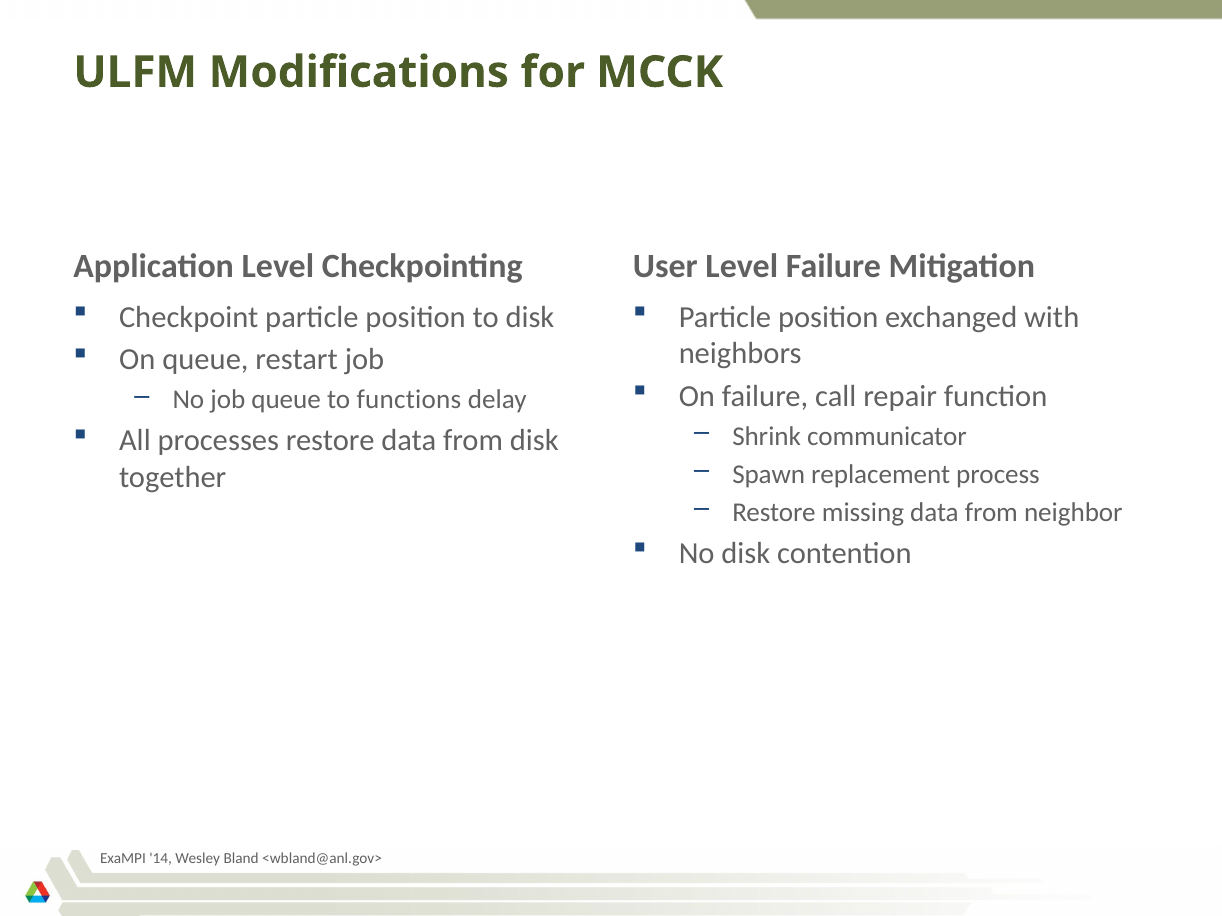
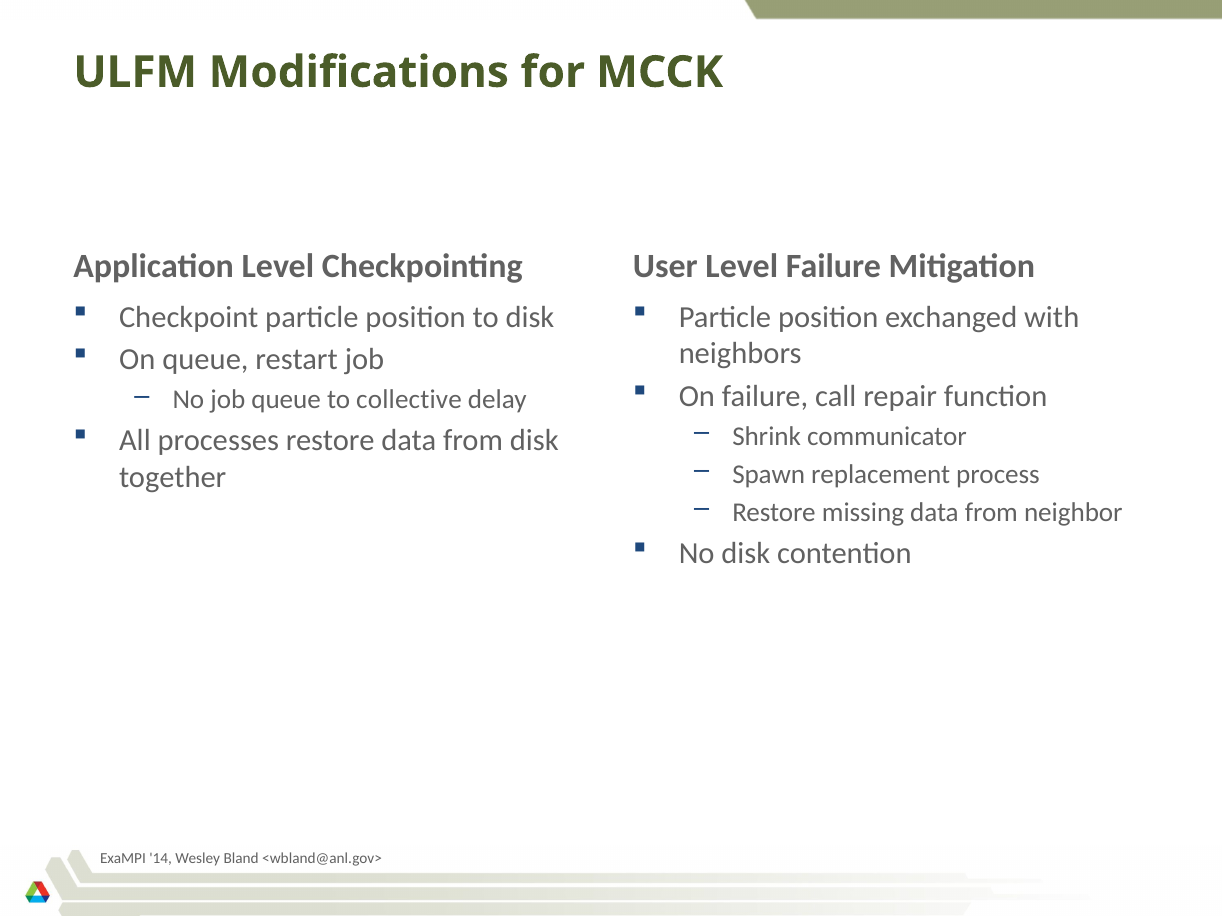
functions: functions -> collective (409, 400)
